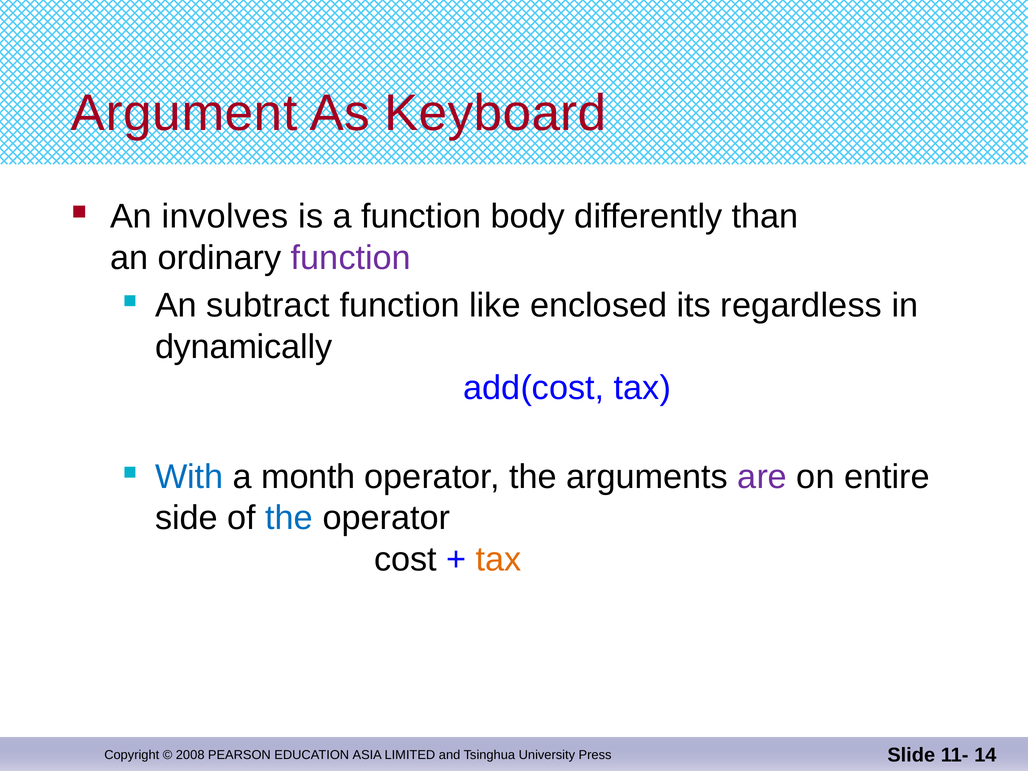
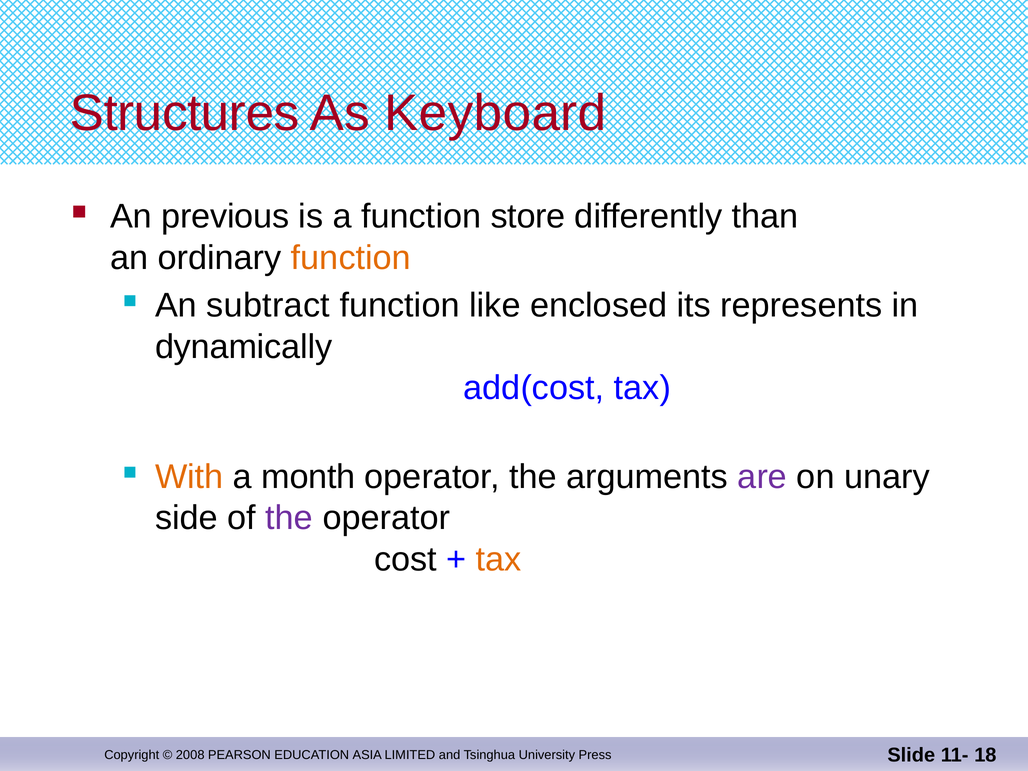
Argument: Argument -> Structures (185, 113)
involves: involves -> previous (225, 217)
body: body -> store (528, 217)
function colour: purple -> orange (351, 258)
regardless: regardless -> represents (801, 306)
With colour: blue -> orange (189, 477)
entire: entire -> unary (887, 477)
the colour: blue -> purple (289, 518)
14: 14 -> 18 (985, 755)
